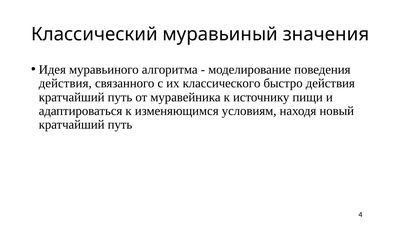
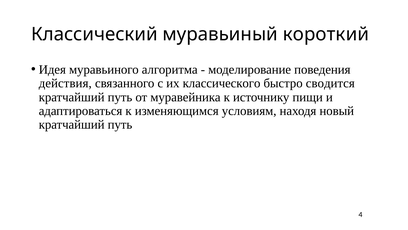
значения: значения -> короткий (326, 34)
быстро действия: действия -> сводится (330, 83)
